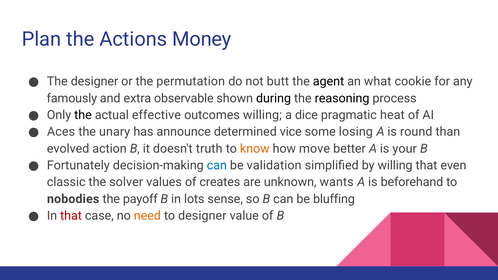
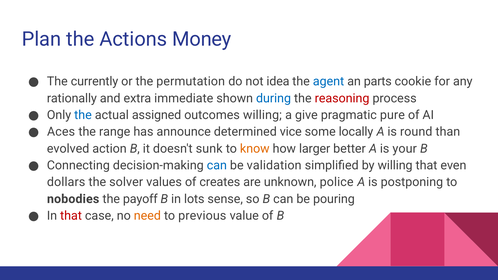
The designer: designer -> currently (95, 82)
butt: butt -> idea (278, 82)
agent colour: black -> blue (329, 82)
what: what -> parts (378, 82)
famously: famously -> rationally (72, 98)
observable: observable -> immediate (184, 98)
during colour: black -> blue (274, 98)
reasoning colour: black -> red (342, 98)
the colour: black -> blue (83, 115)
effective: effective -> assigned (157, 115)
dice: dice -> give (306, 115)
heat: heat -> pure (392, 115)
unary: unary -> range (115, 132)
losing: losing -> locally (356, 132)
truth: truth -> sunk (209, 149)
move: move -> larger (315, 149)
Fortunately: Fortunately -> Connecting (78, 165)
classic: classic -> dollars (66, 182)
wants: wants -> police (337, 182)
beforehand: beforehand -> postponing (412, 182)
bluffing: bluffing -> pouring (334, 199)
to designer: designer -> previous (202, 216)
